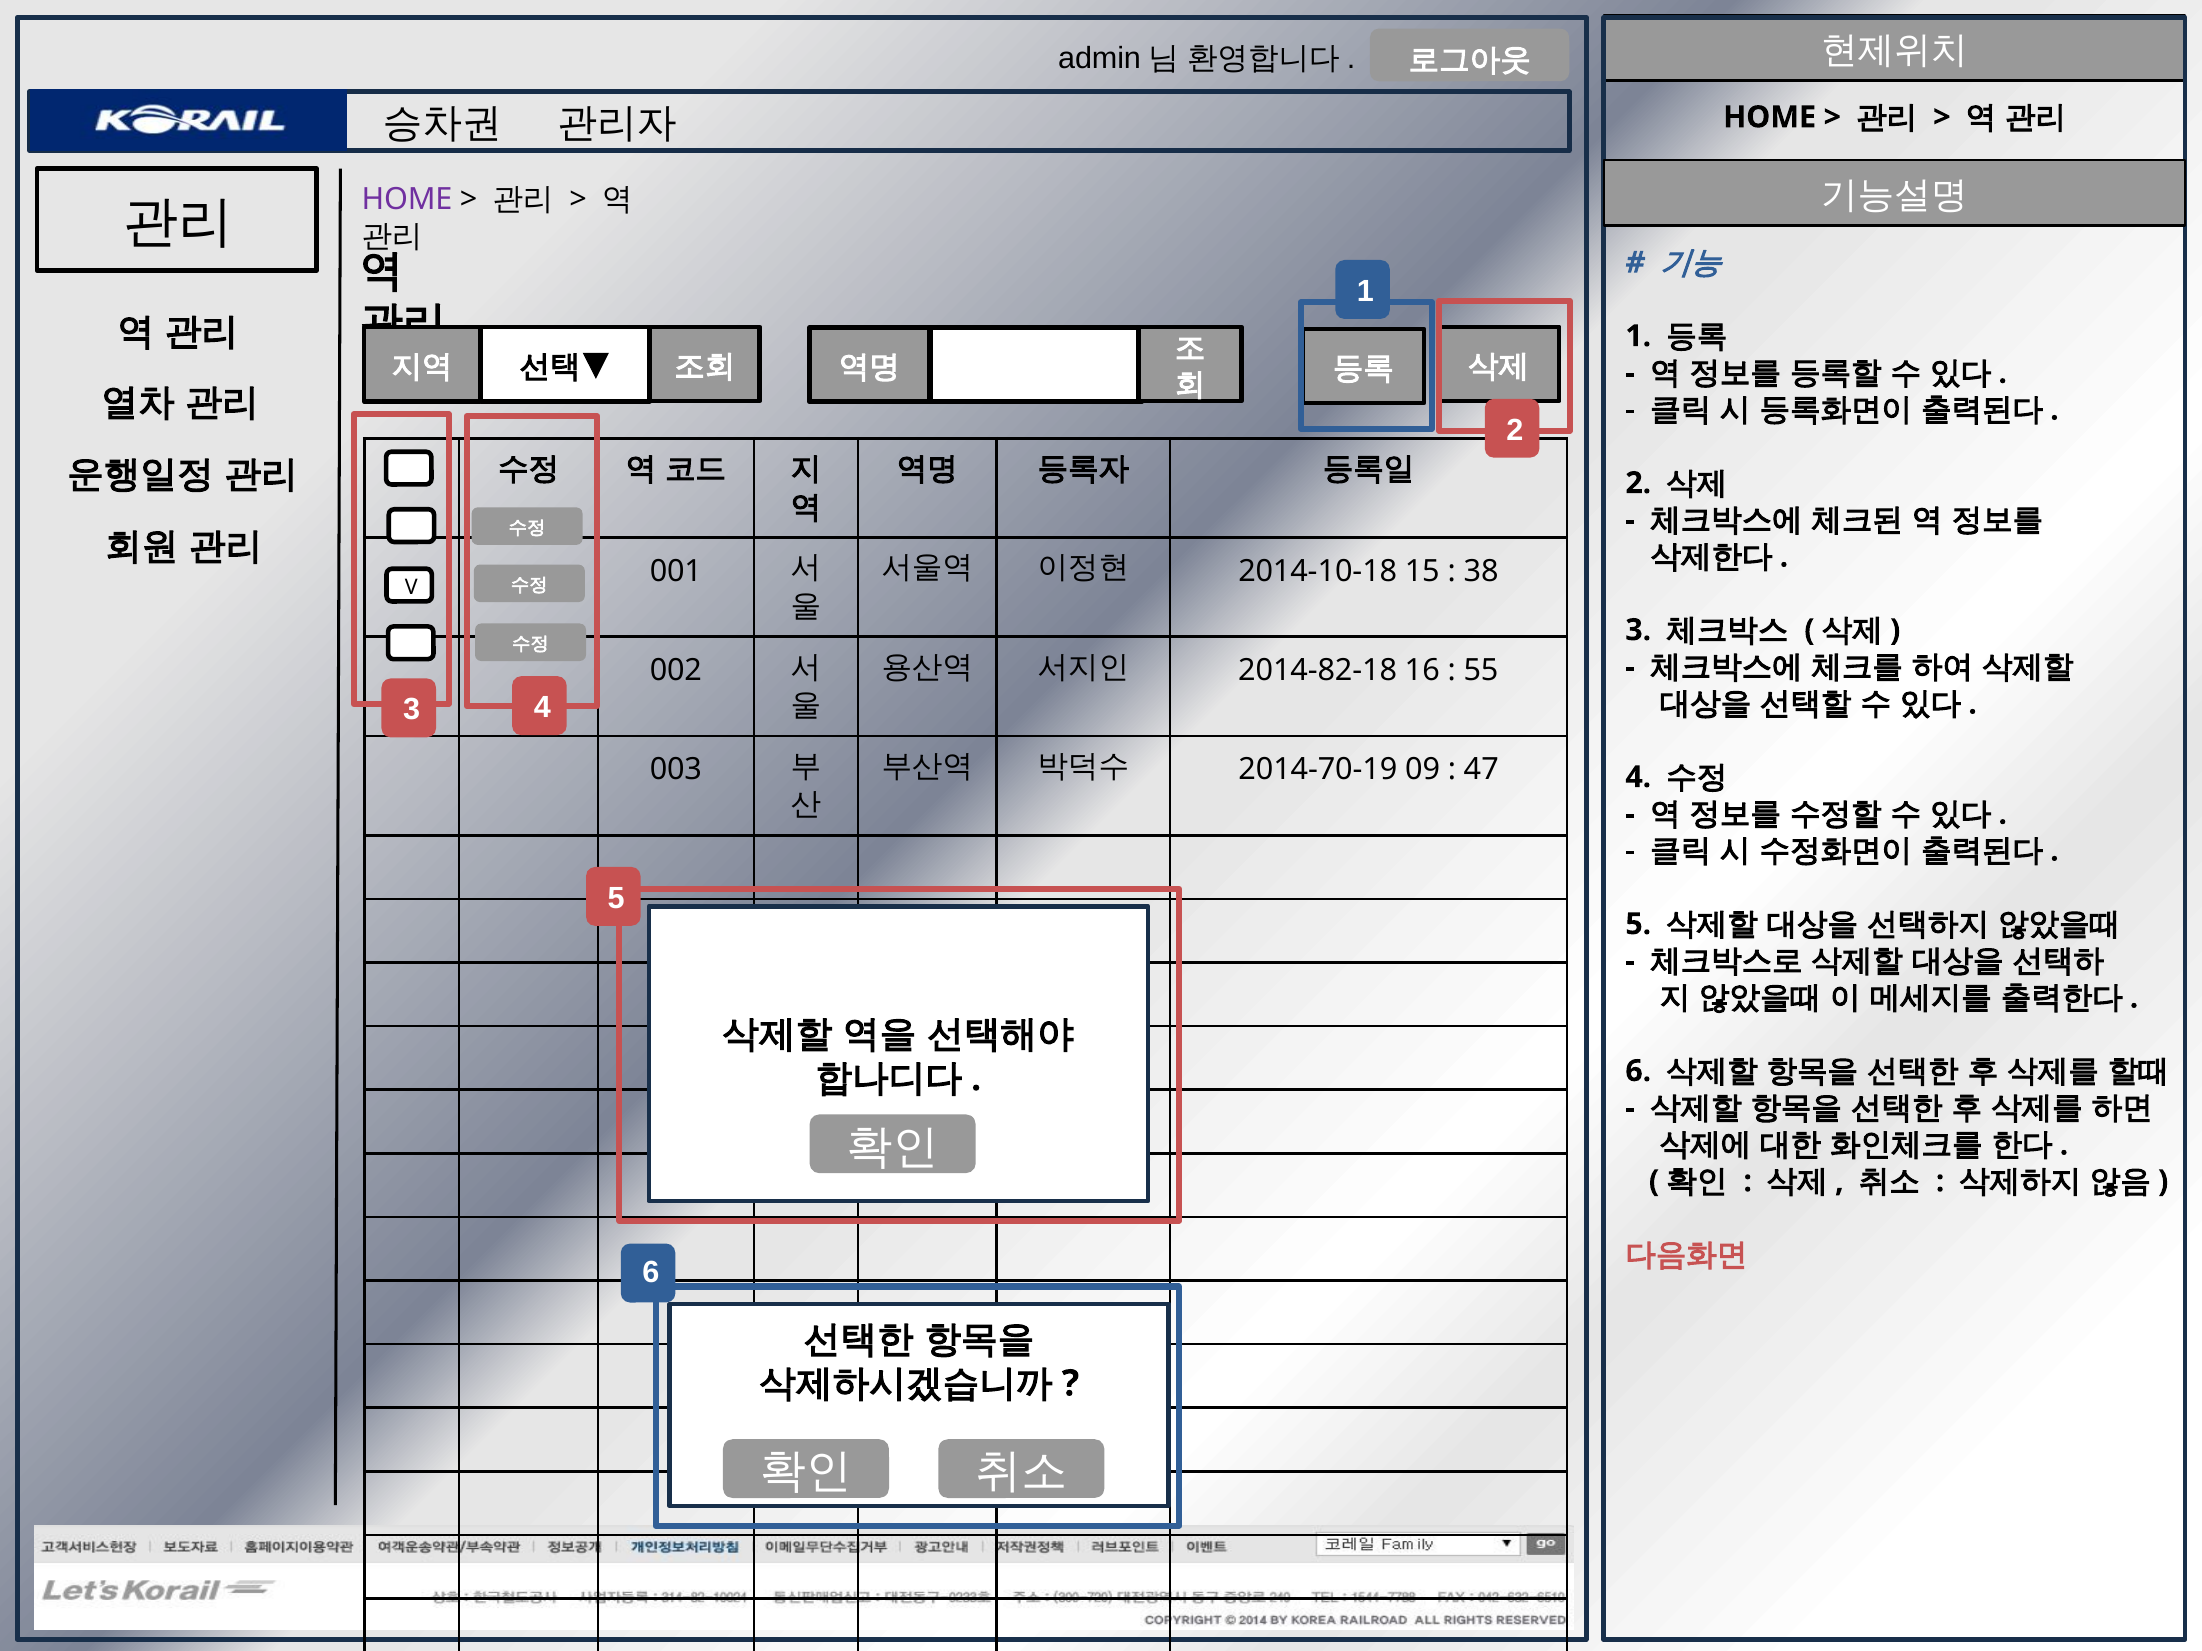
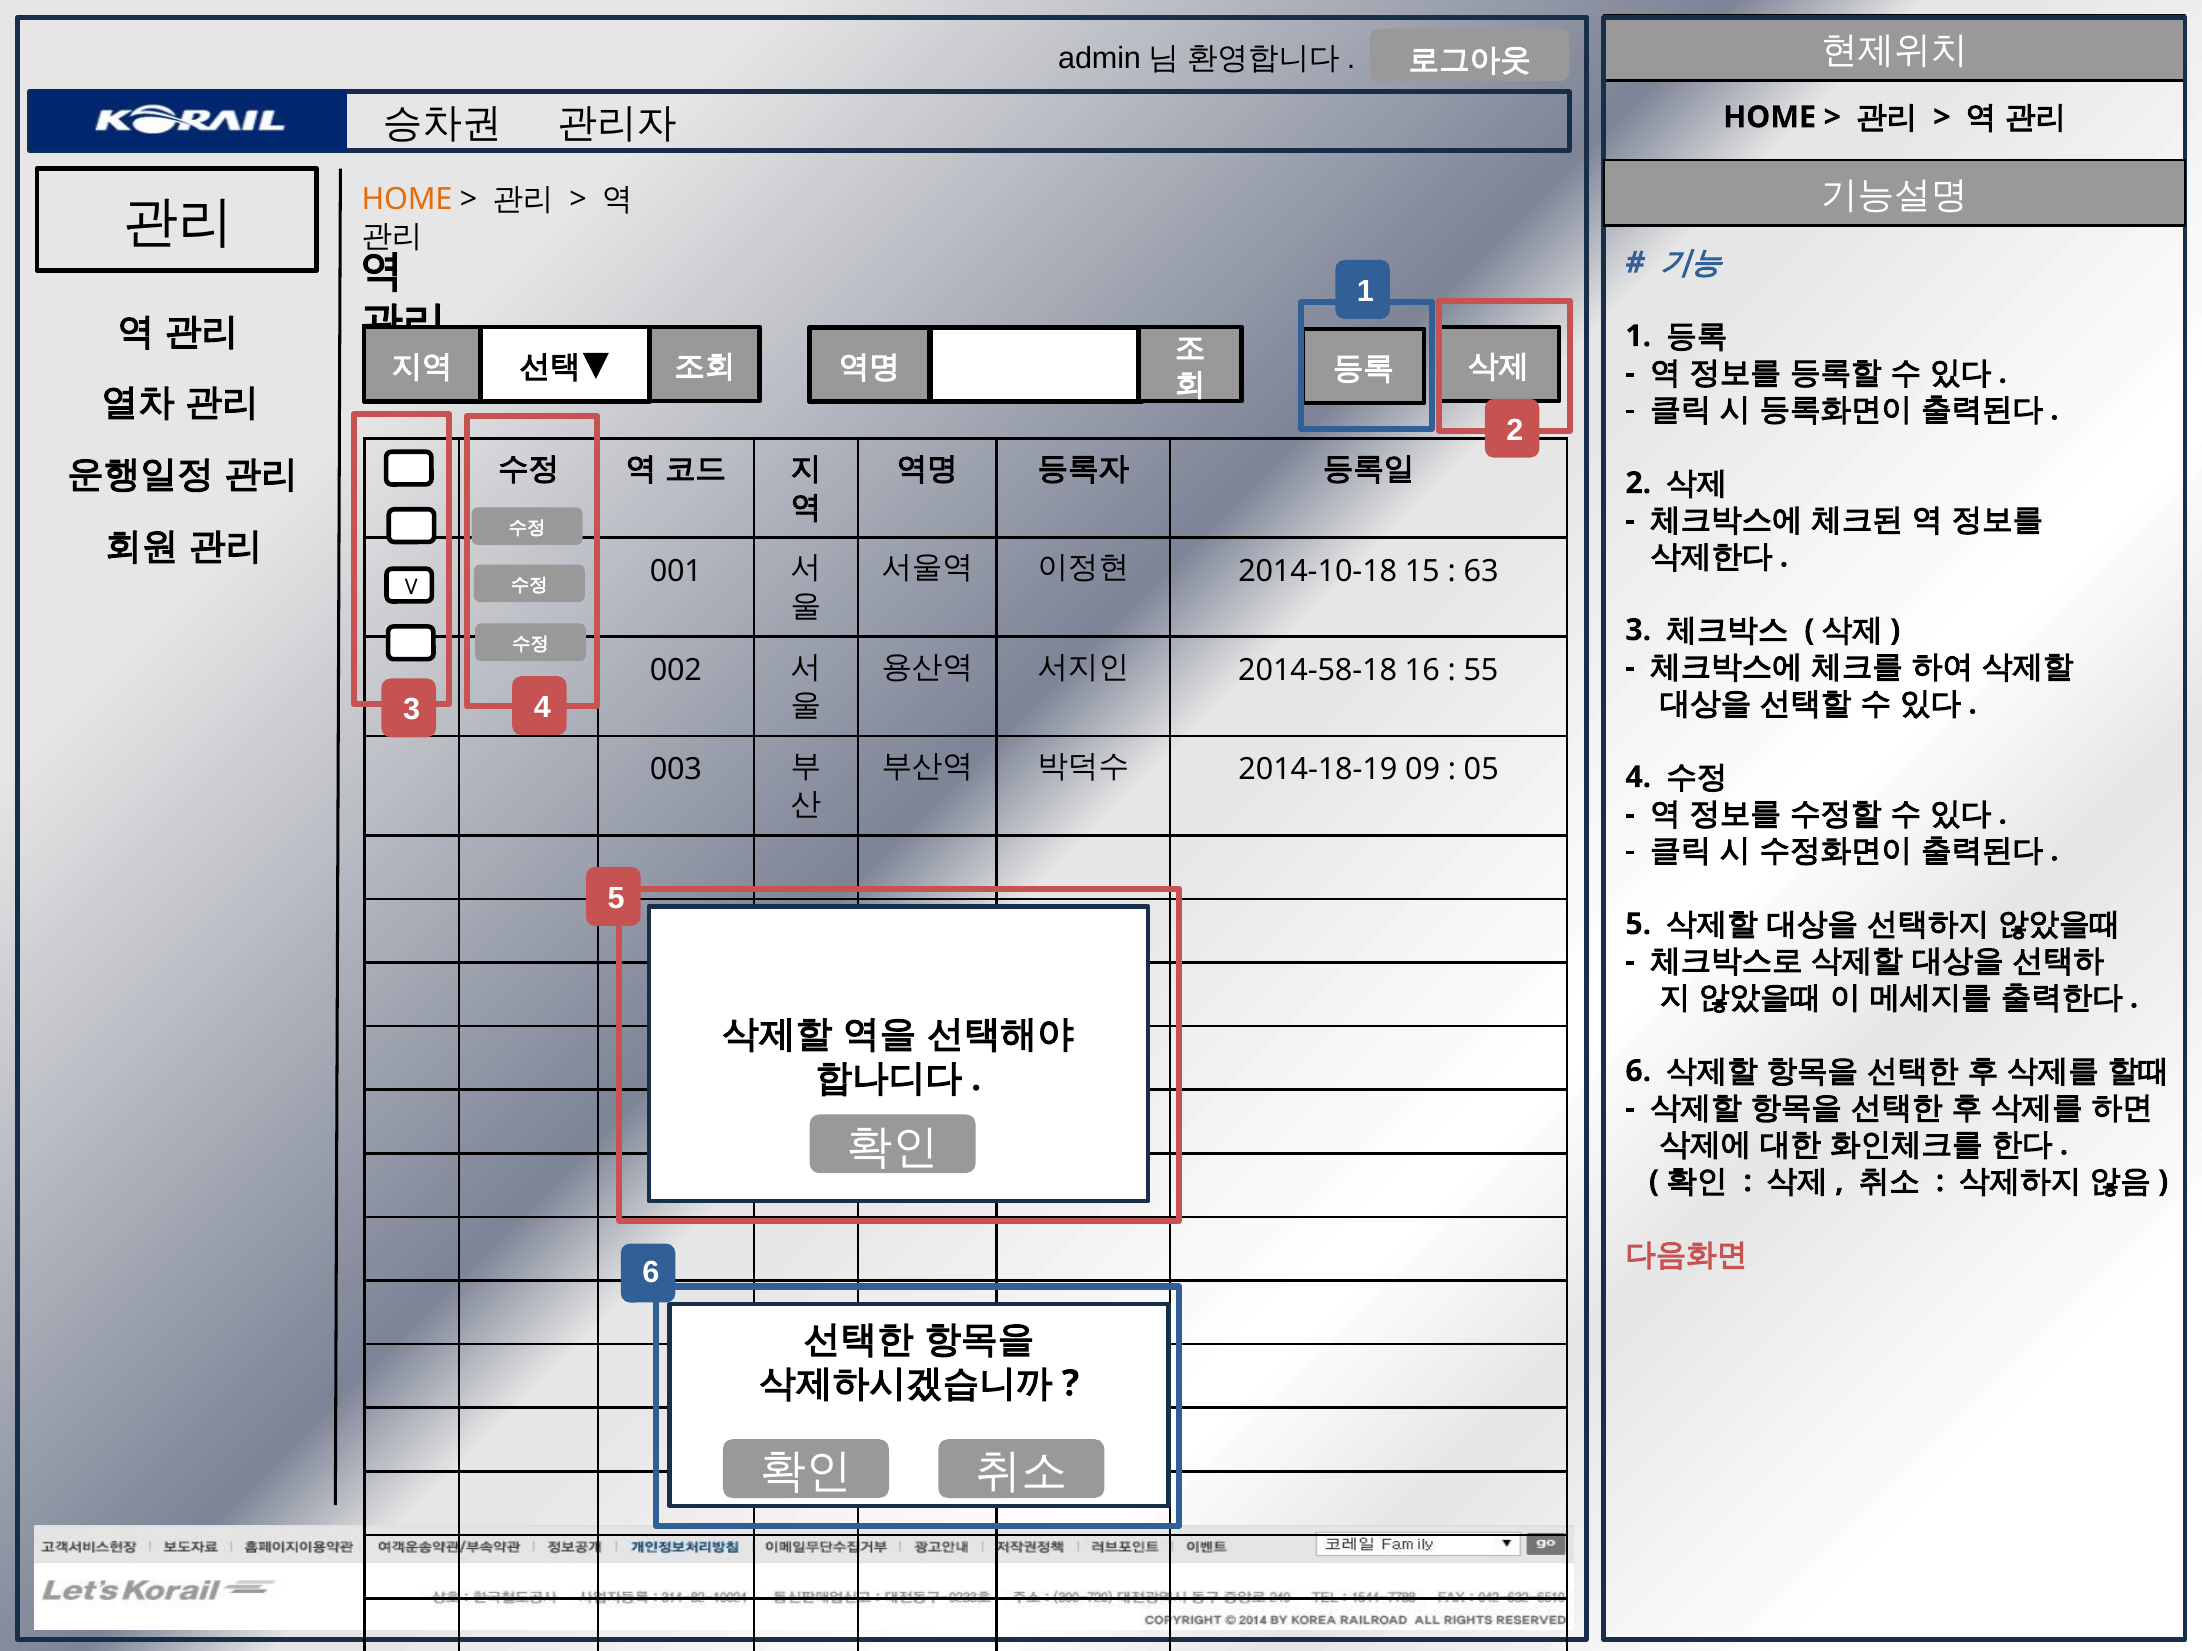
HOME colour: purple -> orange (407, 200)
38: 38 -> 63 (1481, 571)
2014-82-18: 2014-82-18 -> 2014-58-18 (1318, 670)
2014-70-19: 2014-70-19 -> 2014-18-19 (1318, 770)
47: 47 -> 05 (1481, 770)
